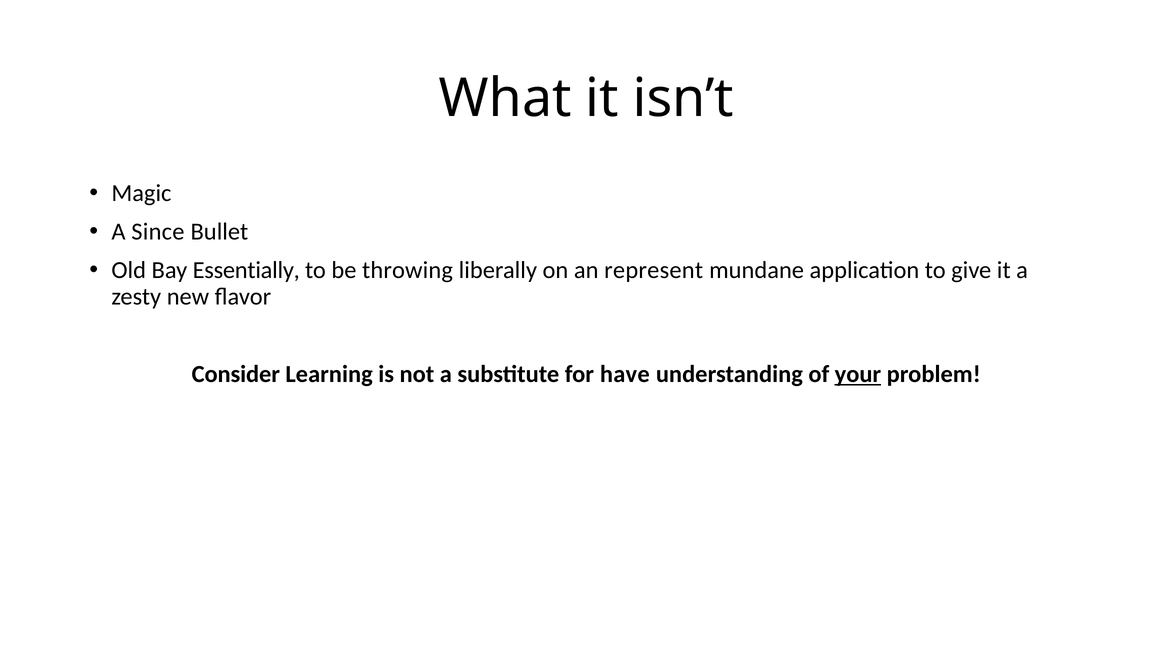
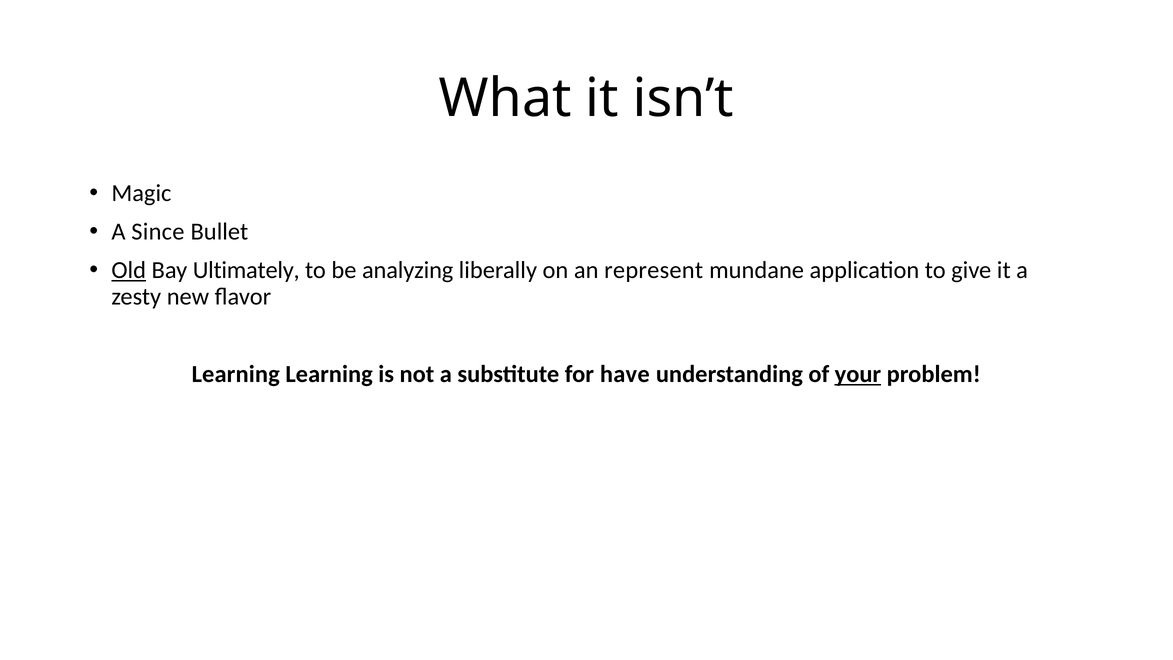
Old underline: none -> present (129, 270)
Essentially: Essentially -> Ultimately (246, 270)
throwing: throwing -> analyzing (408, 270)
Consider: Consider -> Learning (236, 374)
